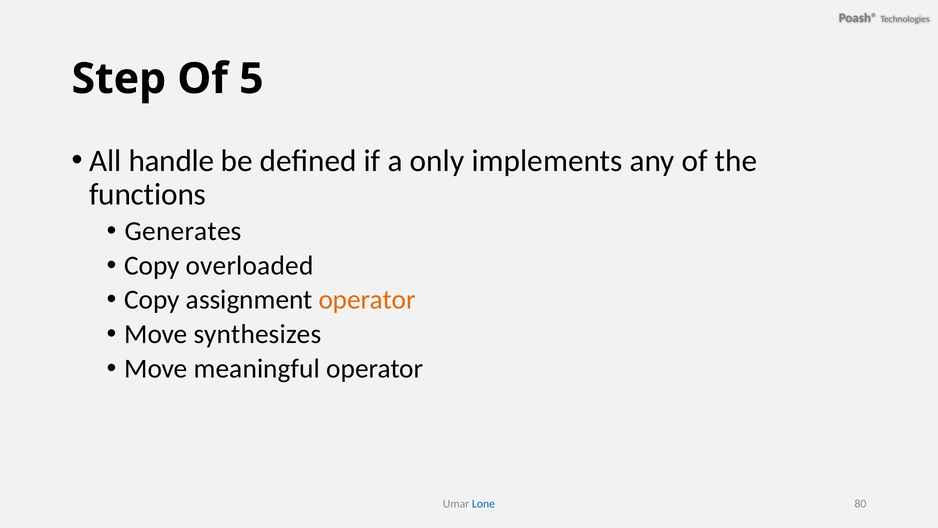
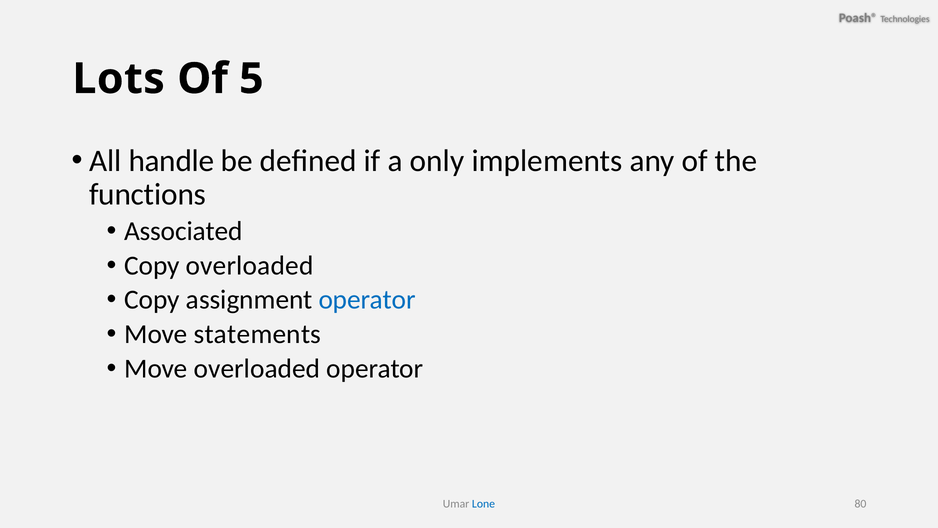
Step: Step -> Lots (119, 79)
Generates: Generates -> Associated (183, 231)
operator colour: orange -> blue (367, 300)
synthesizes: synthesizes -> statements (257, 334)
Move meaningful: meaningful -> overloaded (257, 368)
